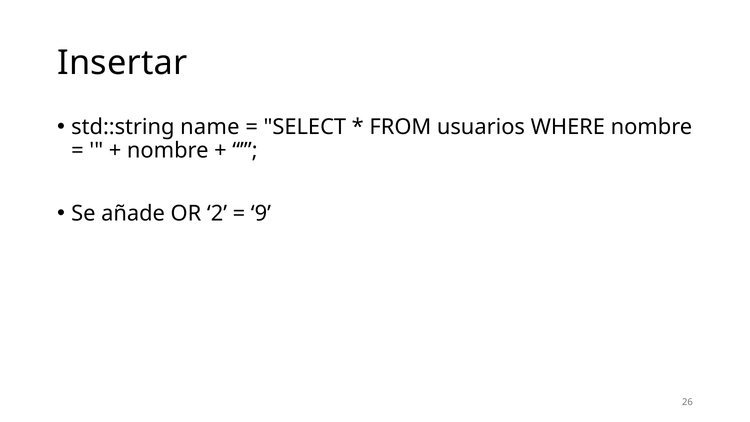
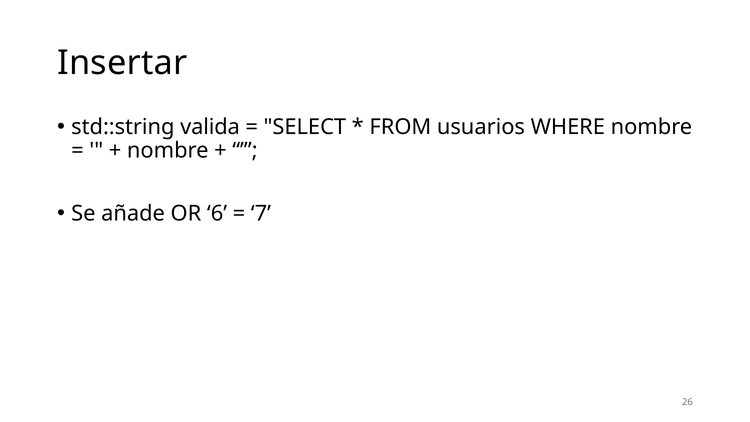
name: name -> valida (210, 127)
2: 2 -> 6 (217, 213)
9: 9 -> 7 (261, 213)
